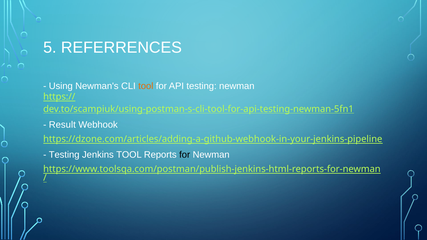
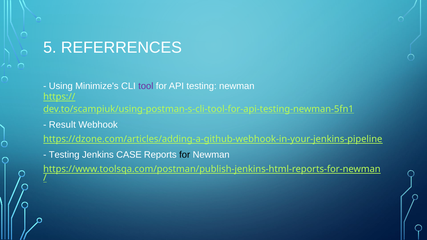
Newman's: Newman's -> Minimize's (97, 86)
tool colour: orange -> purple (146, 86)
Jenkins TOOL: TOOL -> CASE (129, 155)
